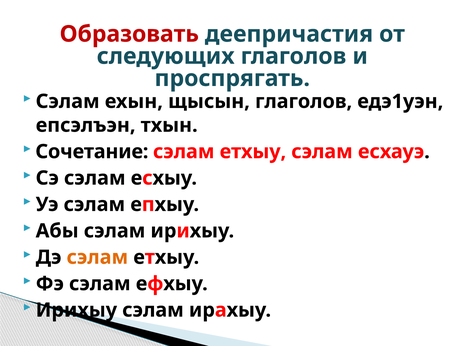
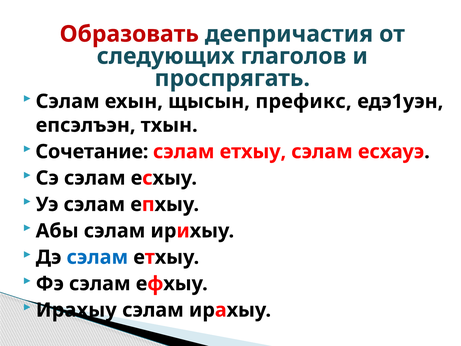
щысын глаголов: глаголов -> префикс (303, 101)
сэлам colour: orange -> blue (97, 257)
Ирихыу: Ирихыу -> Ирахыу (76, 310)
